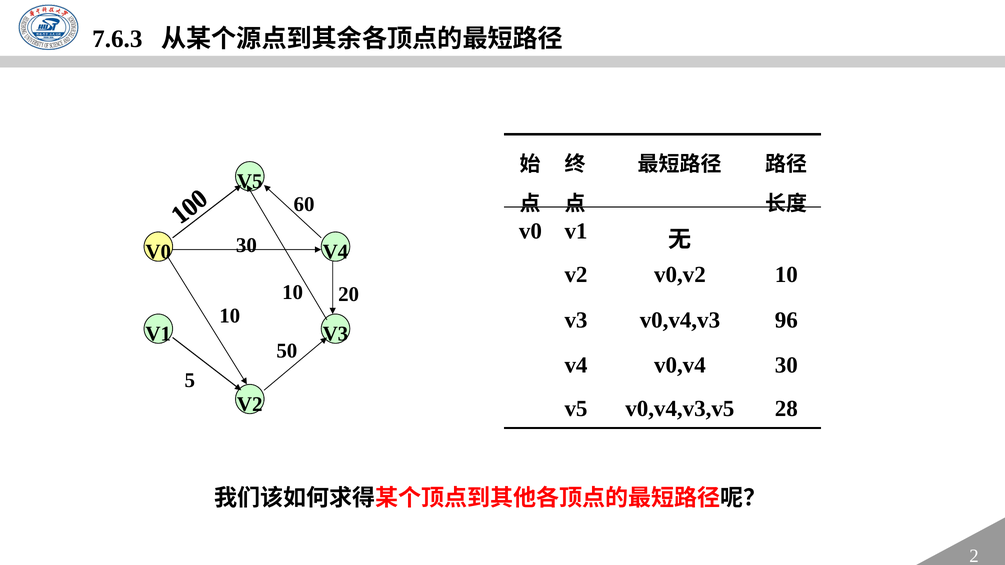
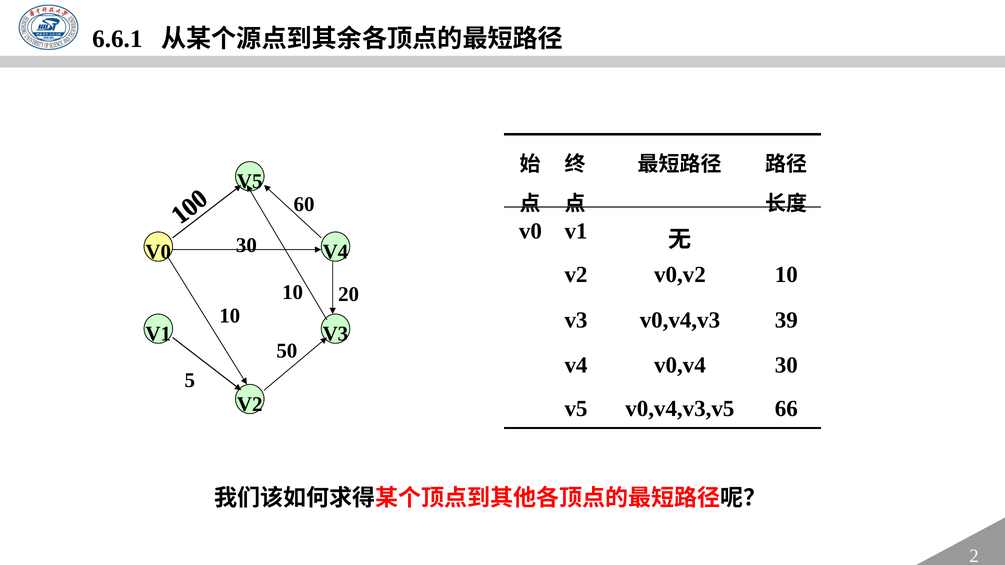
7.6.3: 7.6.3 -> 6.6.1 (117, 39)
96: 96 -> 39 (786, 320)
28: 28 -> 66 (786, 409)
